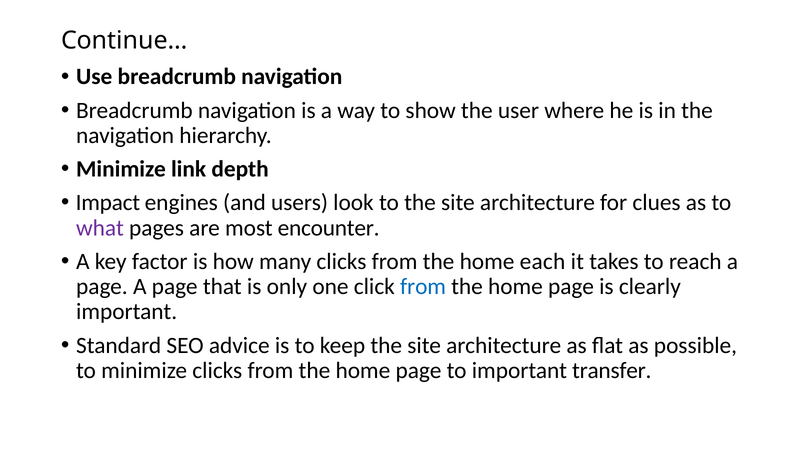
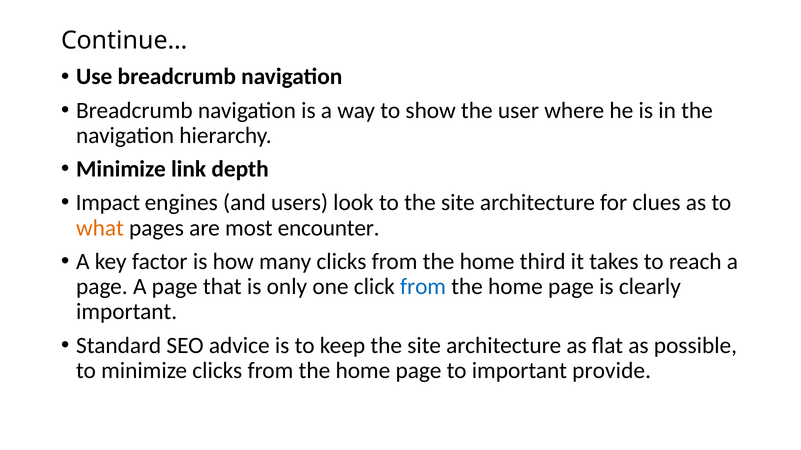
what colour: purple -> orange (100, 228)
each: each -> third (543, 262)
transfer: transfer -> provide (612, 371)
